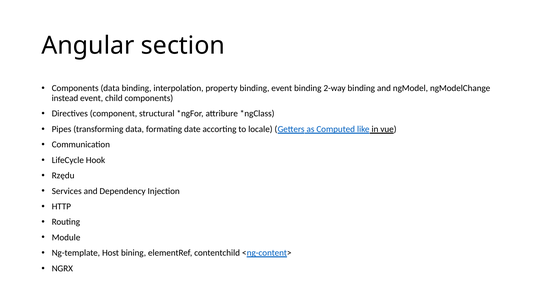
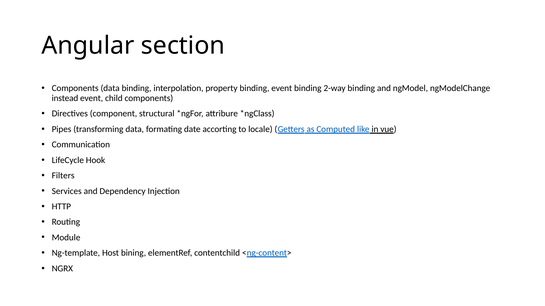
Rzędu: Rzędu -> Filters (63, 176)
